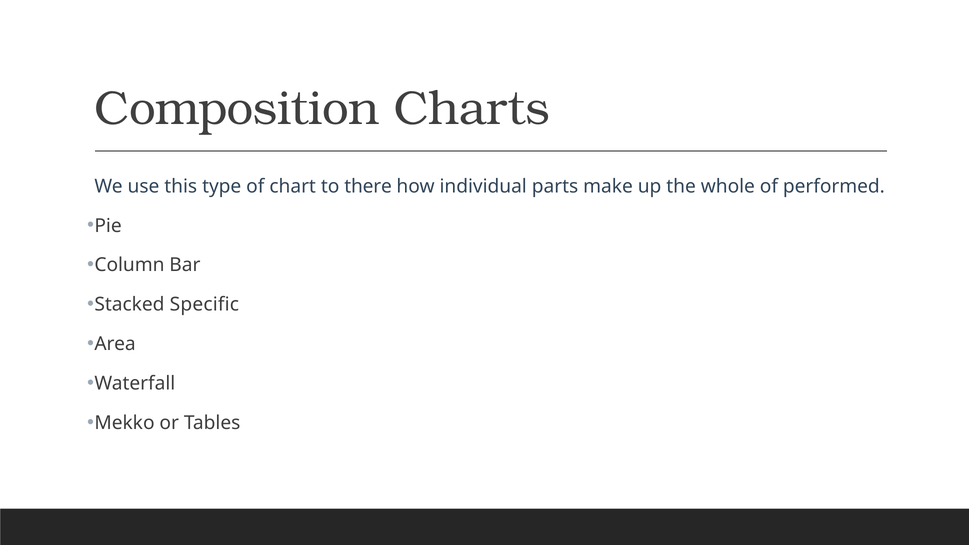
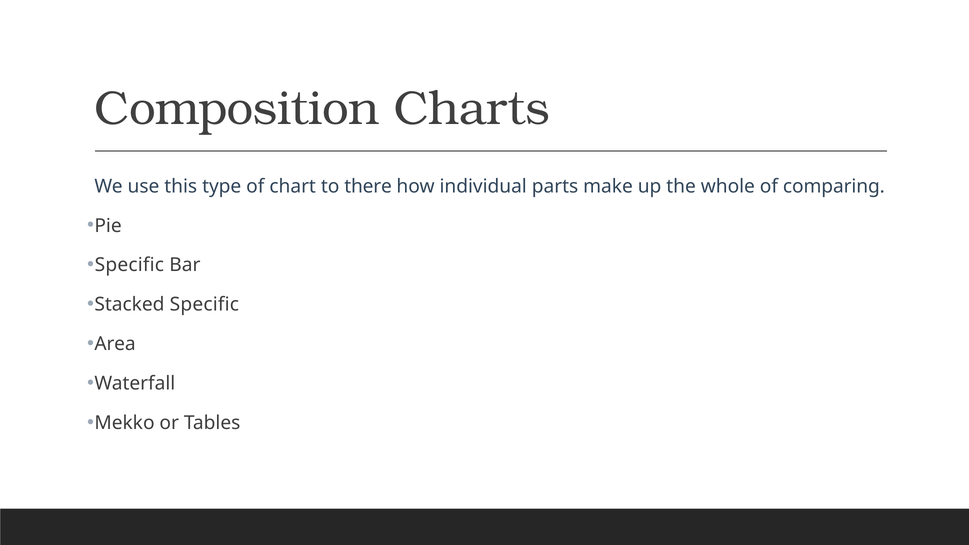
performed: performed -> comparing (834, 186)
Column: Column -> Specific (129, 265)
